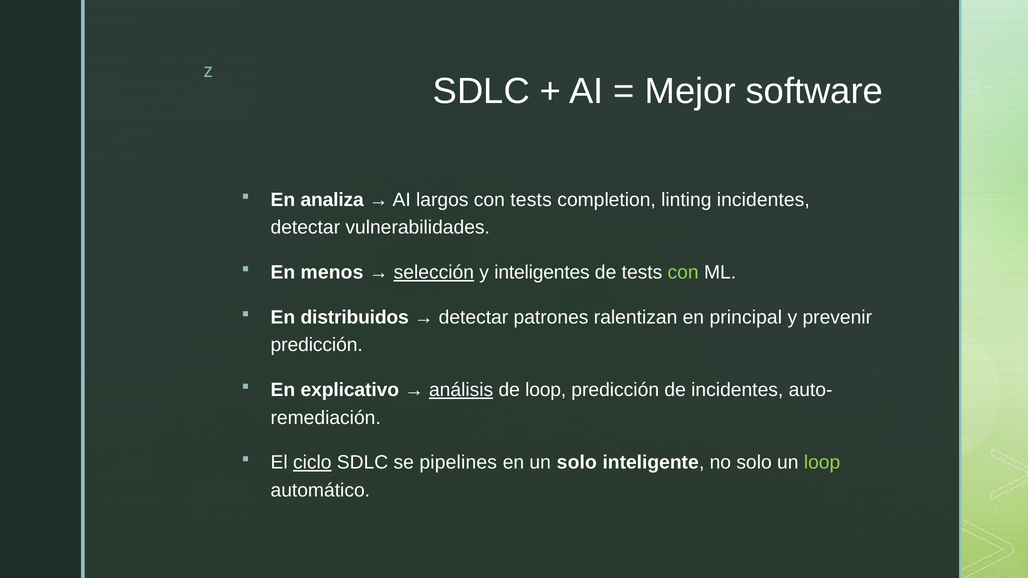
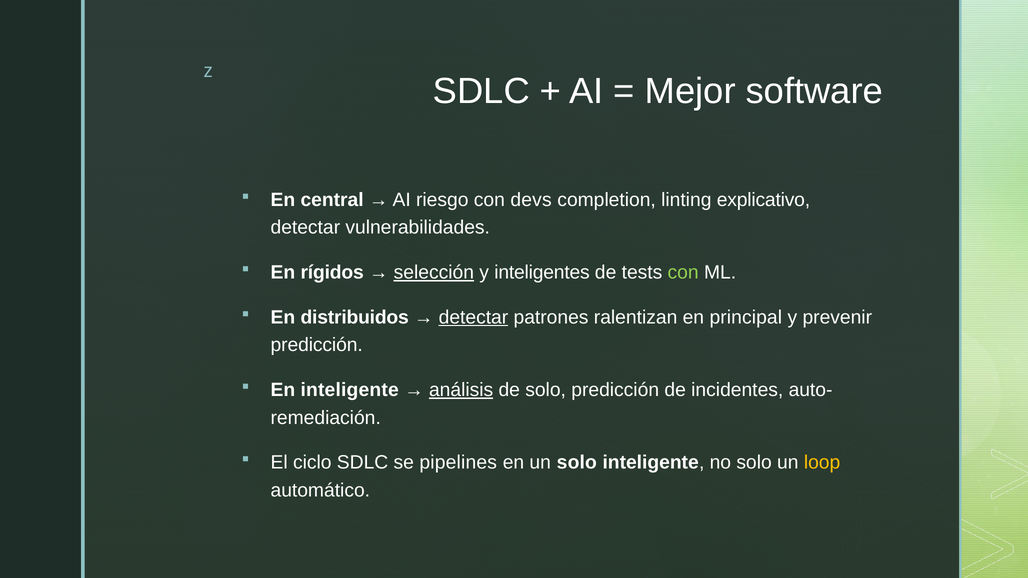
analiza: analiza -> central (332, 200)
largos: largos -> riesgo (442, 200)
con tests: tests -> devs (531, 200)
linting incidentes: incidentes -> explicativo (763, 200)
menos: menos -> rígidos (332, 273)
detectar underline: none -> present (473, 317)
En explicativo: explicativo -> inteligente (350, 390)
de loop: loop -> solo (546, 390)
ciclo underline: present -> none (312, 463)
loop colour: light green -> yellow (822, 463)
